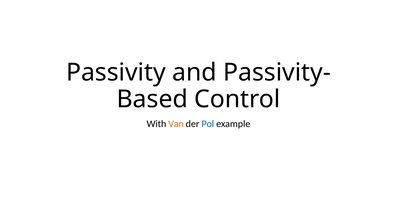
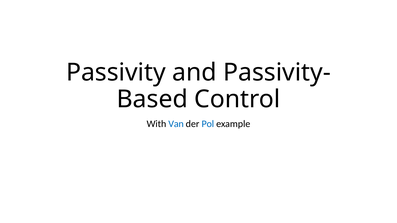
Van colour: orange -> blue (176, 124)
